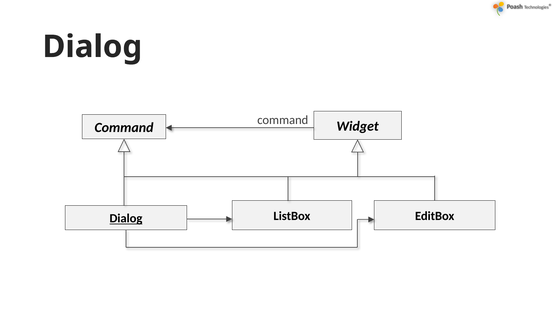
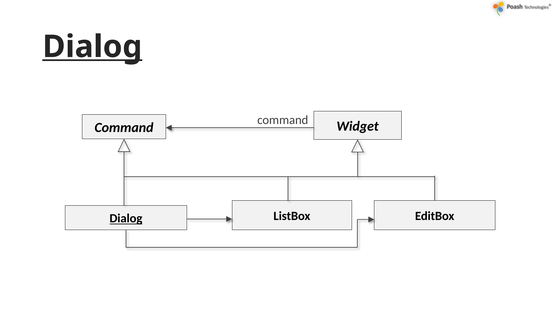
Dialog underline: none -> present (92, 47)
